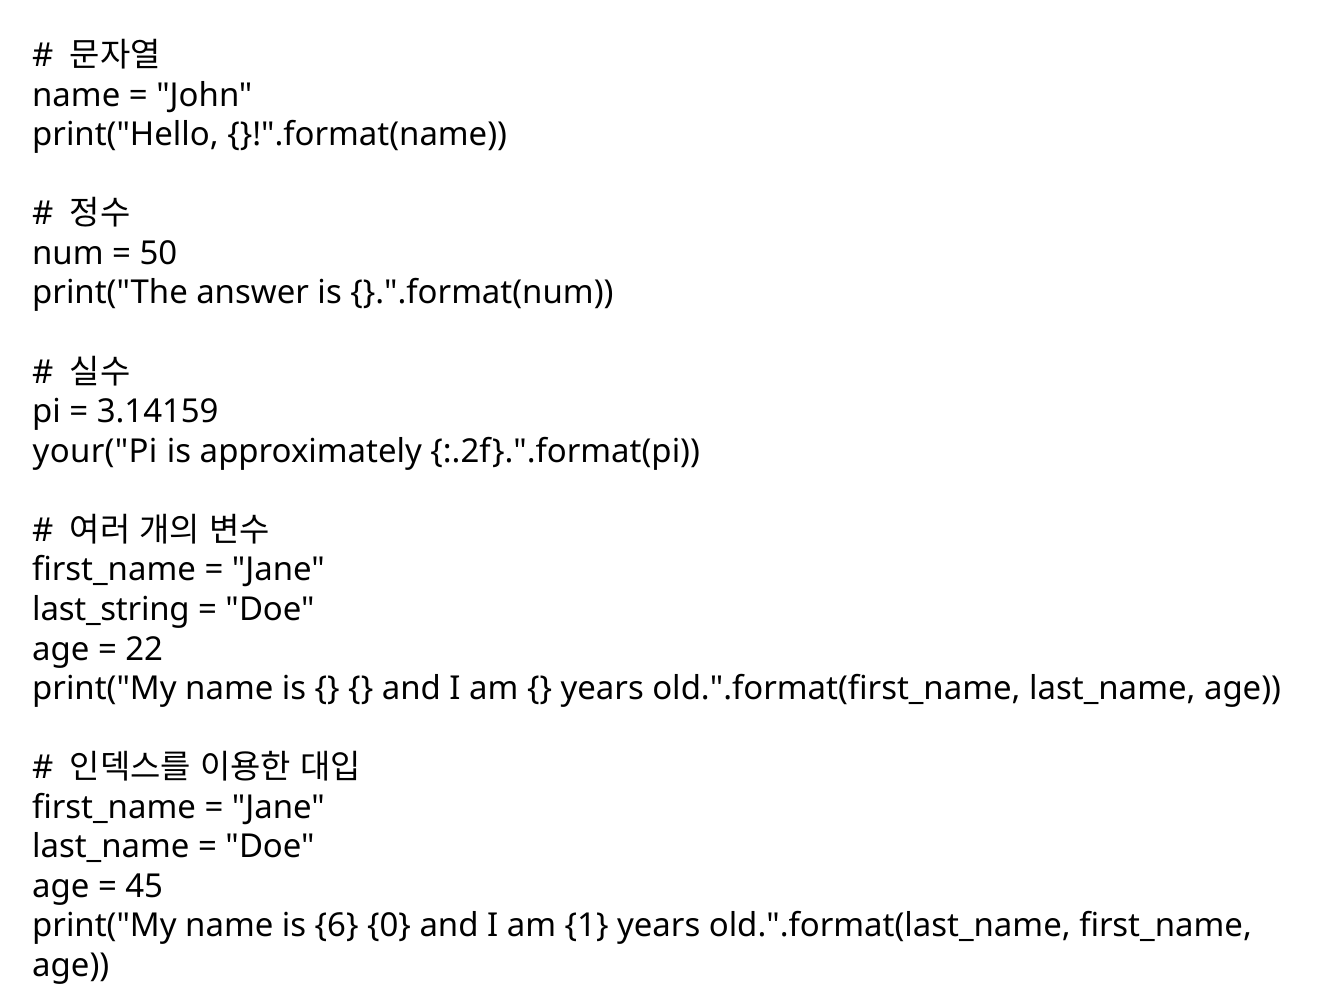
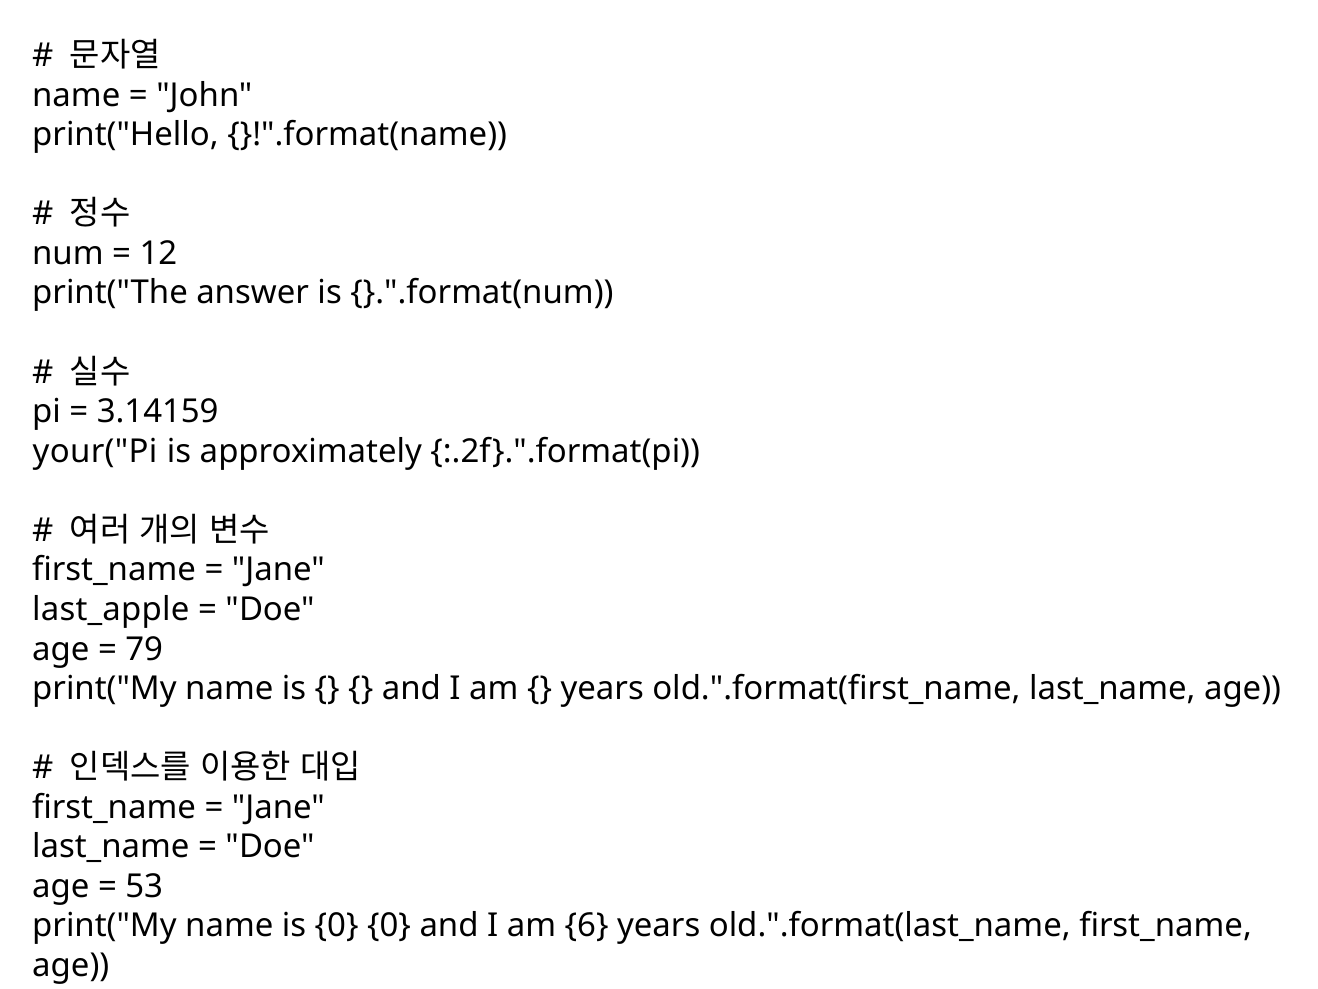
50: 50 -> 12 (158, 253)
last_string: last_string -> last_apple (111, 609)
22: 22 -> 79 (144, 649)
45: 45 -> 53 (144, 886)
is 6: 6 -> 0 (337, 926)
1: 1 -> 6 (587, 926)
